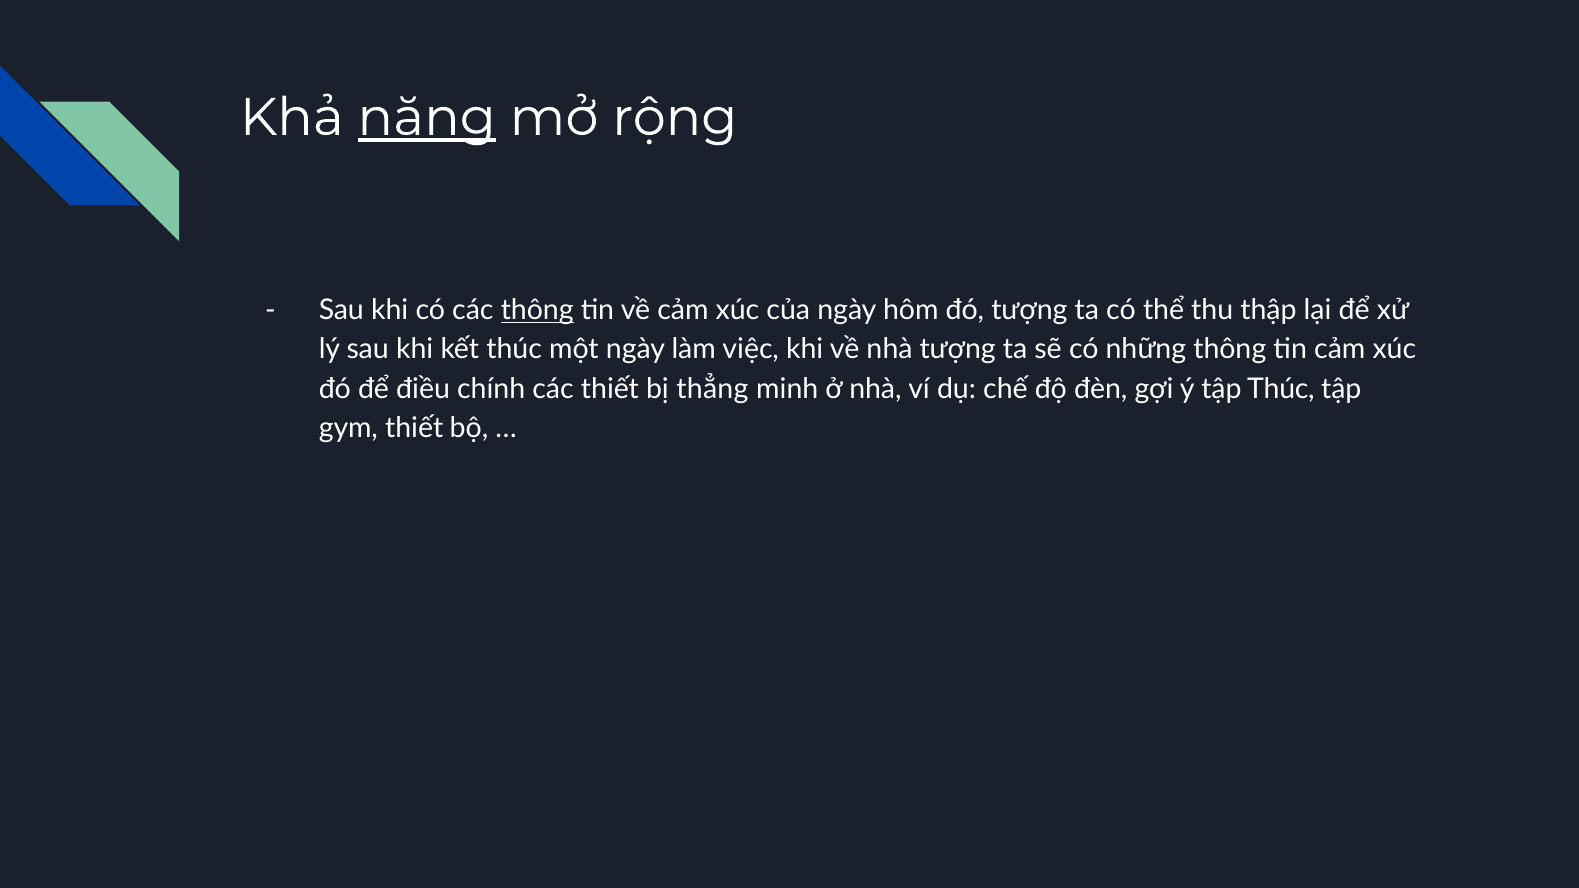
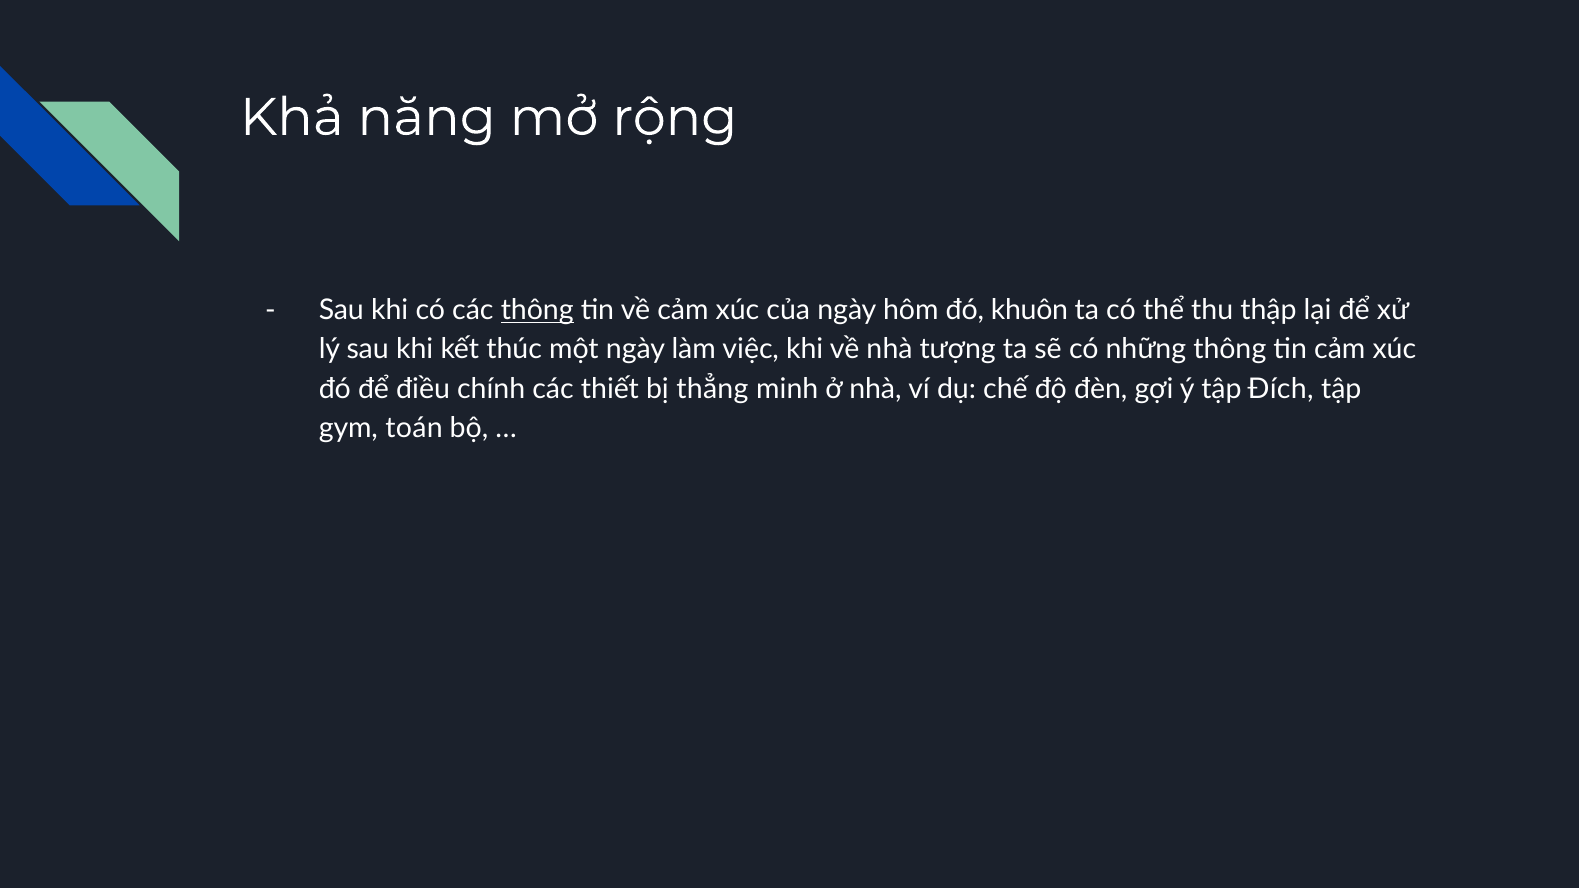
năng underline: present -> none (427, 117)
đó tượng: tượng -> khuôn (1030, 310)
tập Thúc: Thúc -> Đích (1281, 389)
gym thiết: thiết -> toán (414, 428)
